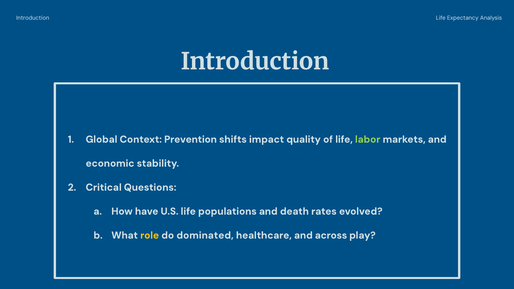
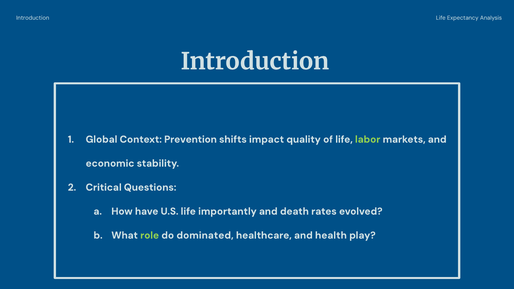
populations: populations -> importantly (227, 211)
role colour: yellow -> light green (150, 235)
across: across -> health (331, 235)
